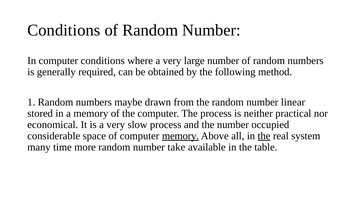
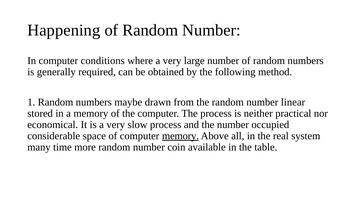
Conditions: Conditions -> Happening (64, 30)
the underline: present -> none (264, 136)
take: take -> coin (176, 147)
